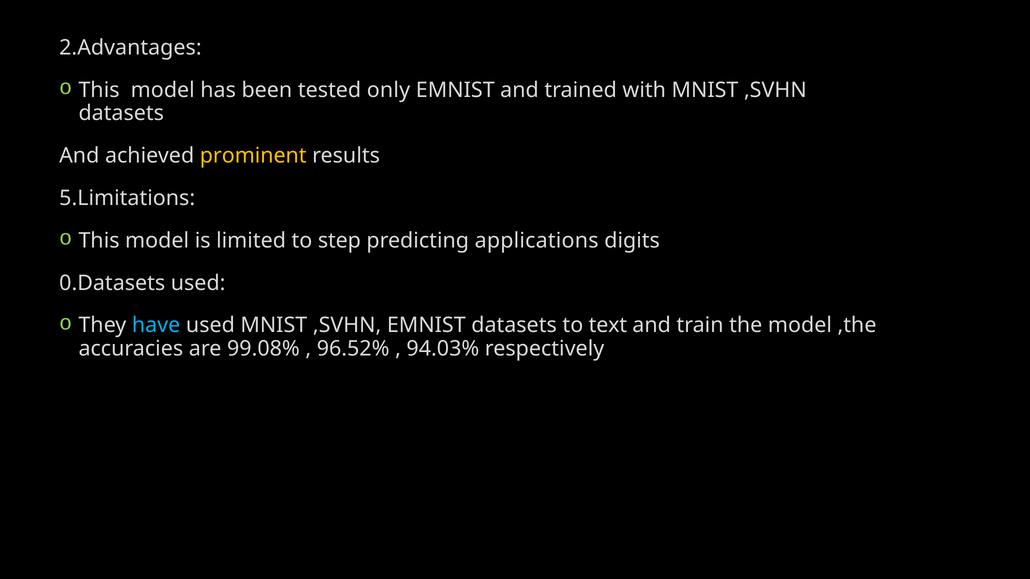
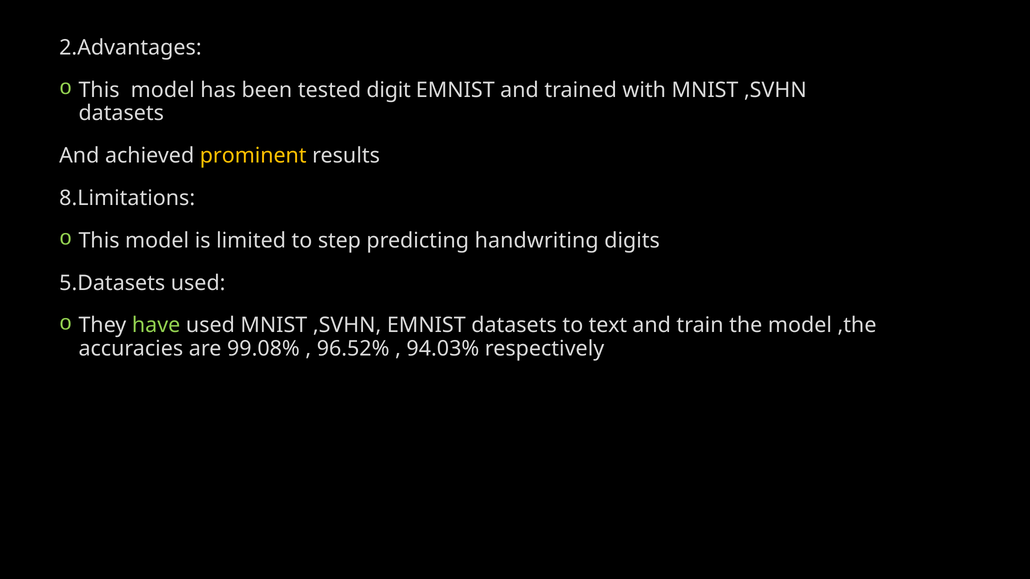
only: only -> digit (389, 90)
5.Limitations: 5.Limitations -> 8.Limitations (127, 198)
applications: applications -> handwriting (537, 241)
0.Datasets: 0.Datasets -> 5.Datasets (112, 283)
have colour: light blue -> light green (156, 326)
